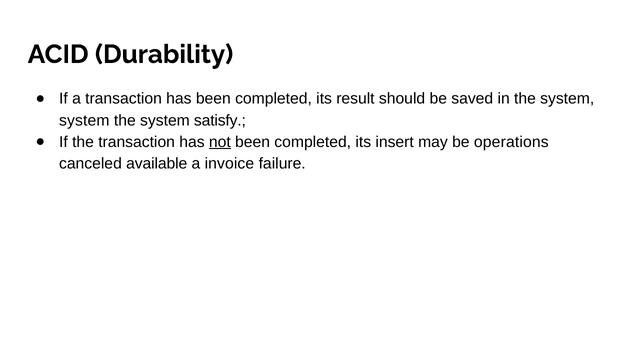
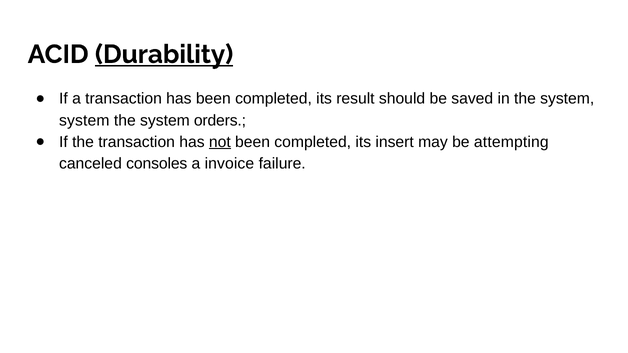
Durability underline: none -> present (164, 54)
satisfy: satisfy -> orders (220, 120)
operations: operations -> attempting (511, 142)
available: available -> consoles (157, 164)
